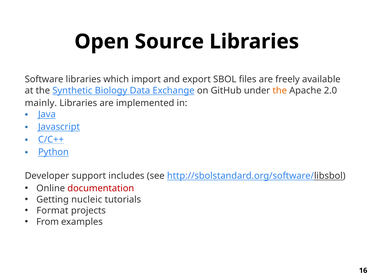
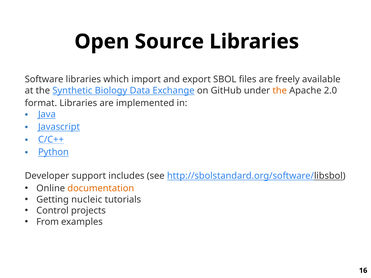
mainly: mainly -> format (41, 103)
documentation colour: red -> orange (101, 189)
Format: Format -> Control (52, 211)
